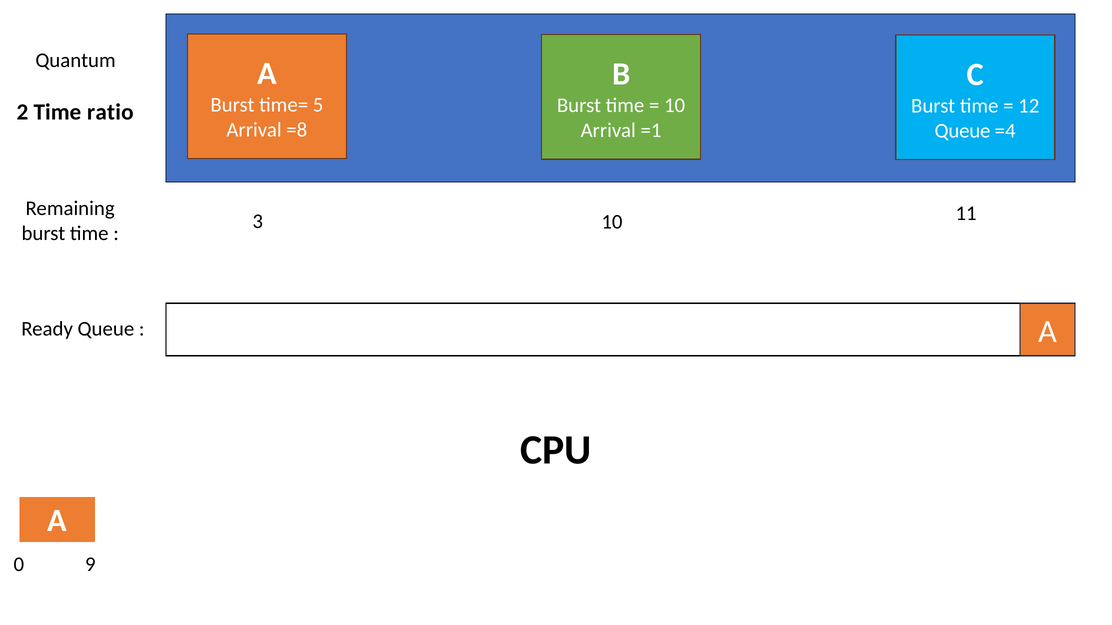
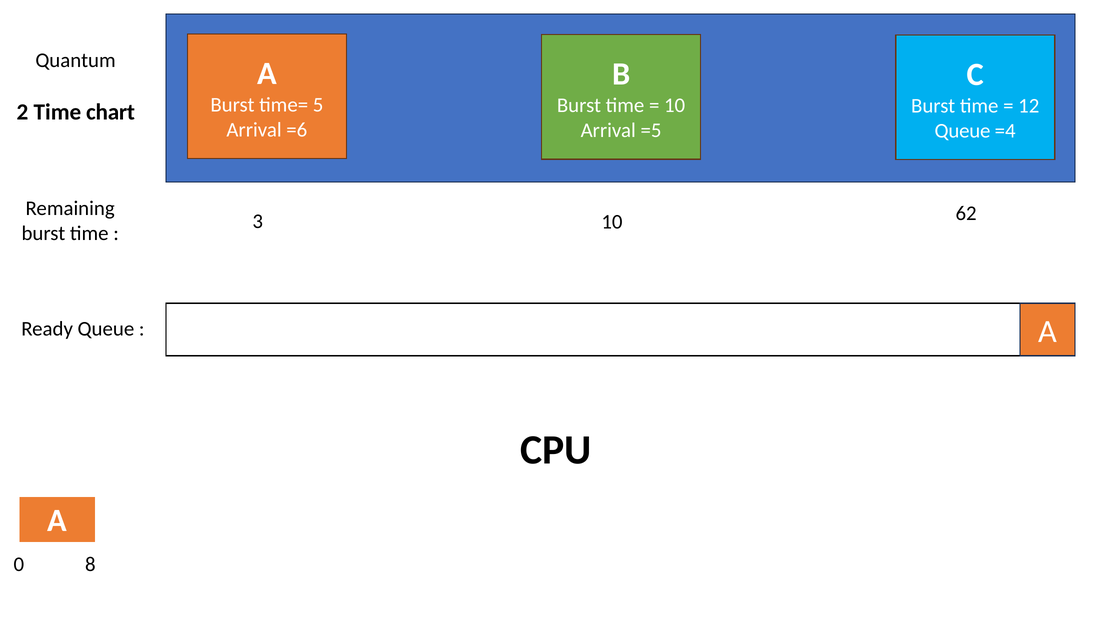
ratio: ratio -> chart (111, 112)
=8: =8 -> =6 (297, 130)
=1: =1 -> =5 (651, 130)
11: 11 -> 62 (966, 214)
9: 9 -> 8 (90, 565)
